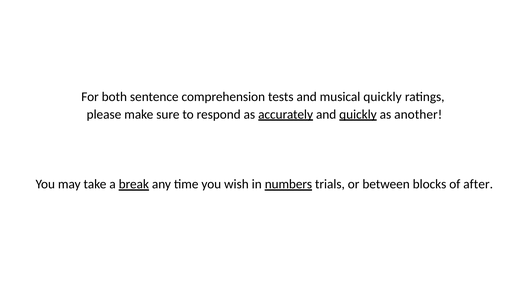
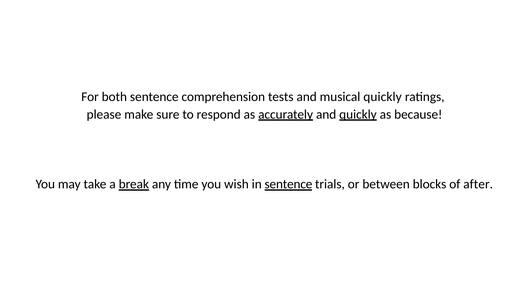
another: another -> because (418, 114)
in numbers: numbers -> sentence (288, 184)
